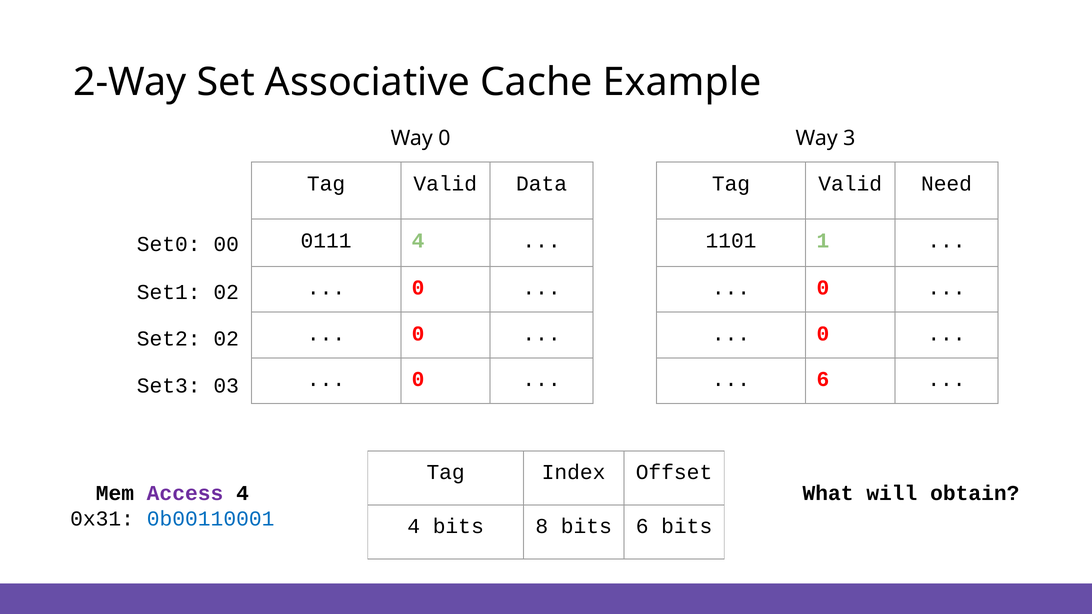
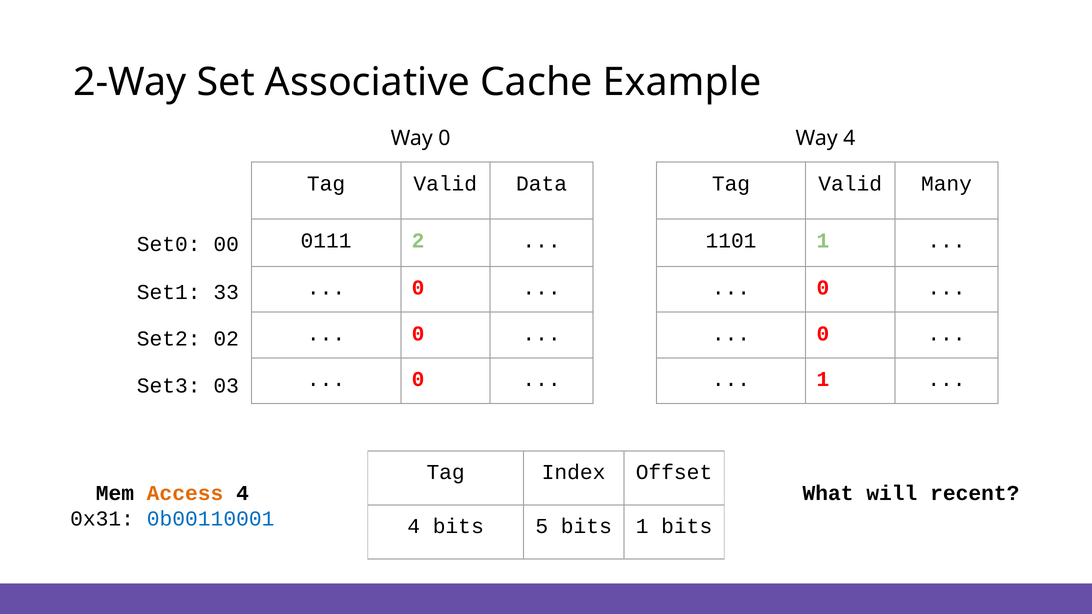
Way 3: 3 -> 4 (849, 138)
Need: Need -> Many (946, 184)
0111 4: 4 -> 2 (418, 241)
Set1 02: 02 -> 33 (226, 292)
6: 6 -> 1 (823, 380)
Access colour: purple -> orange (185, 494)
obtain: obtain -> recent (975, 494)
8: 8 -> 5 (542, 527)
bits 6: 6 -> 1 (642, 527)
